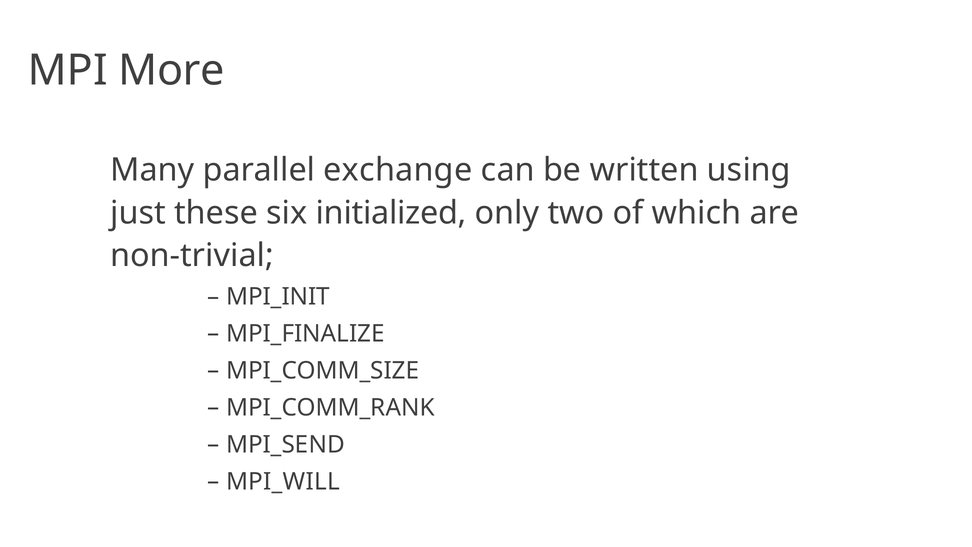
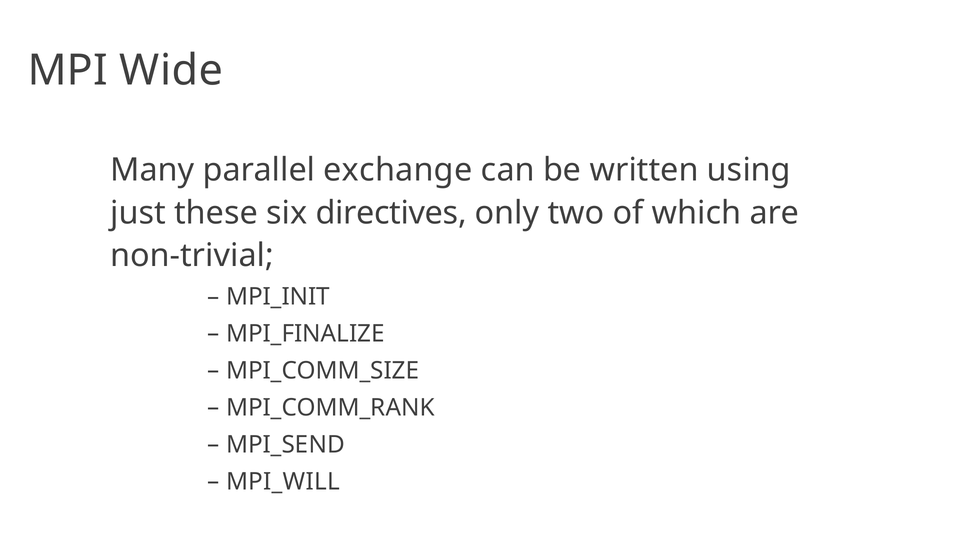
More: More -> Wide (171, 70)
initialized: initialized -> directives (391, 213)
